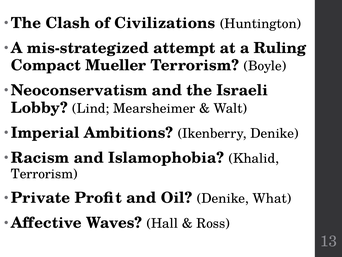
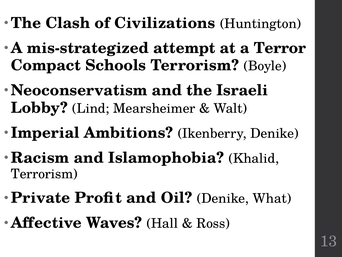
Ruling: Ruling -> Terror (280, 48)
Mueller: Mueller -> Schools (116, 65)
